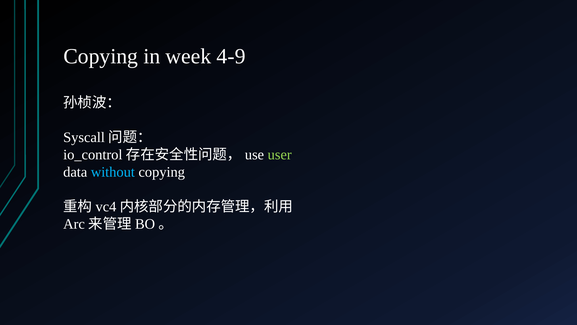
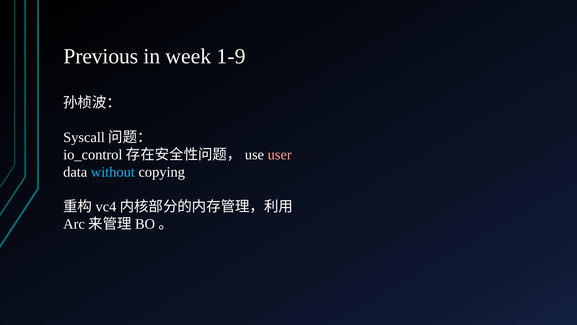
Copying: Copying -> Previous (101, 56)
4-9: 4-9 -> 1-9 (231, 56)
user colour: light green -> pink (280, 154)
